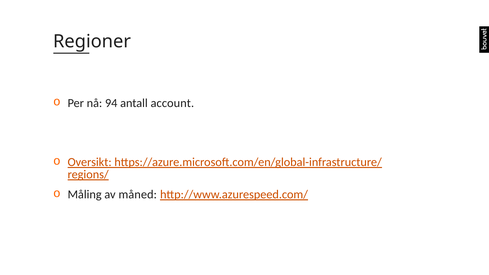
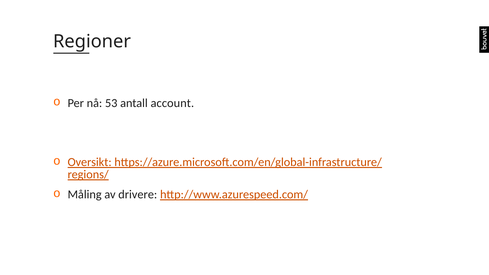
94: 94 -> 53 (111, 103)
måned: måned -> drivere (138, 195)
